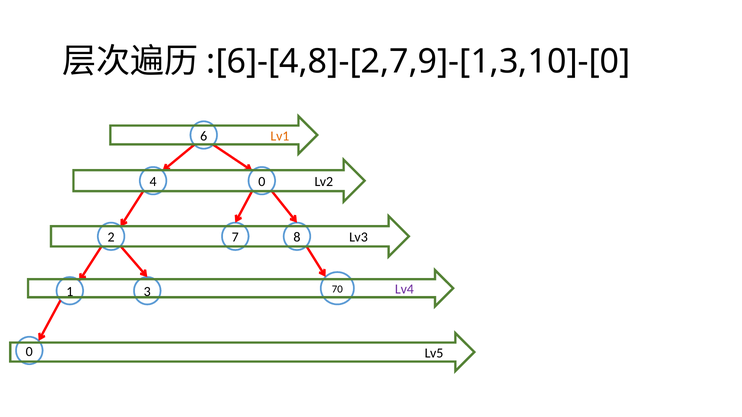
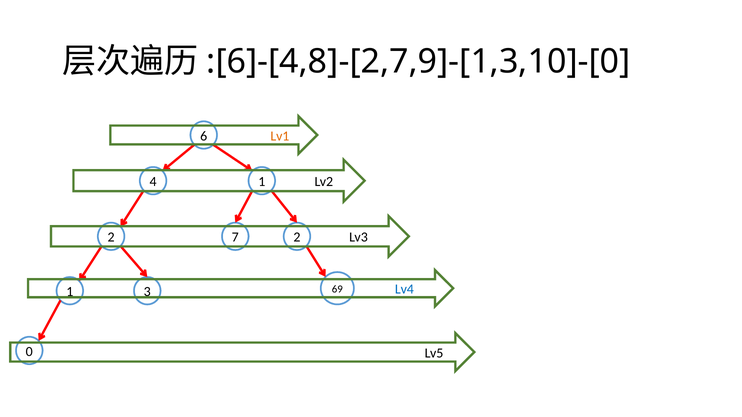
4 0: 0 -> 1 (262, 182)
7 8: 8 -> 2 (297, 238)
Lv4 colour: purple -> blue (404, 289)
70: 70 -> 69 (337, 289)
